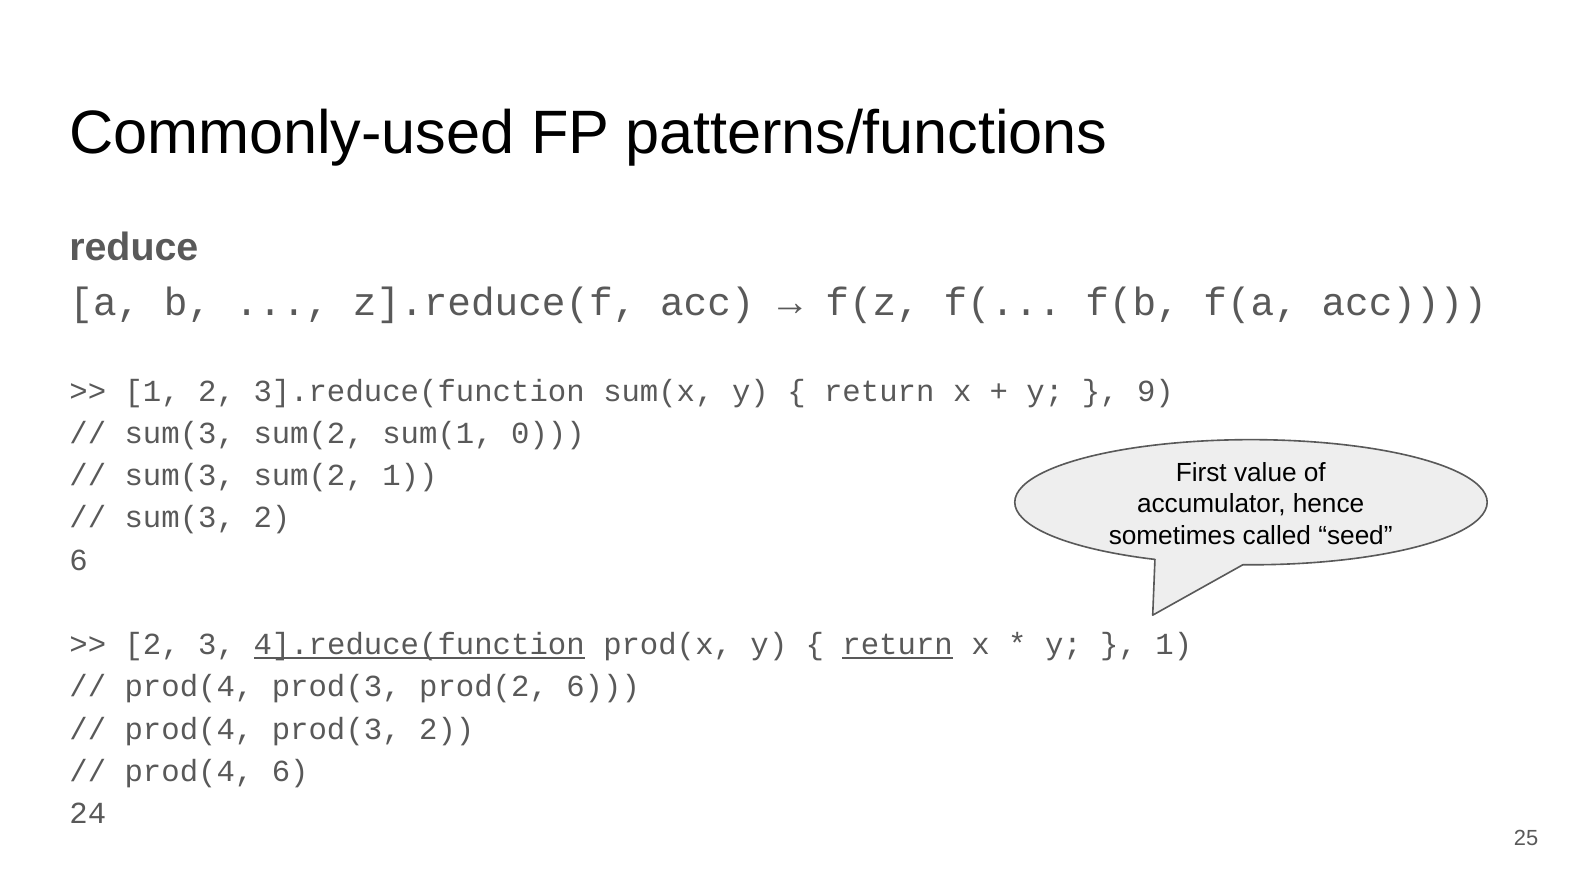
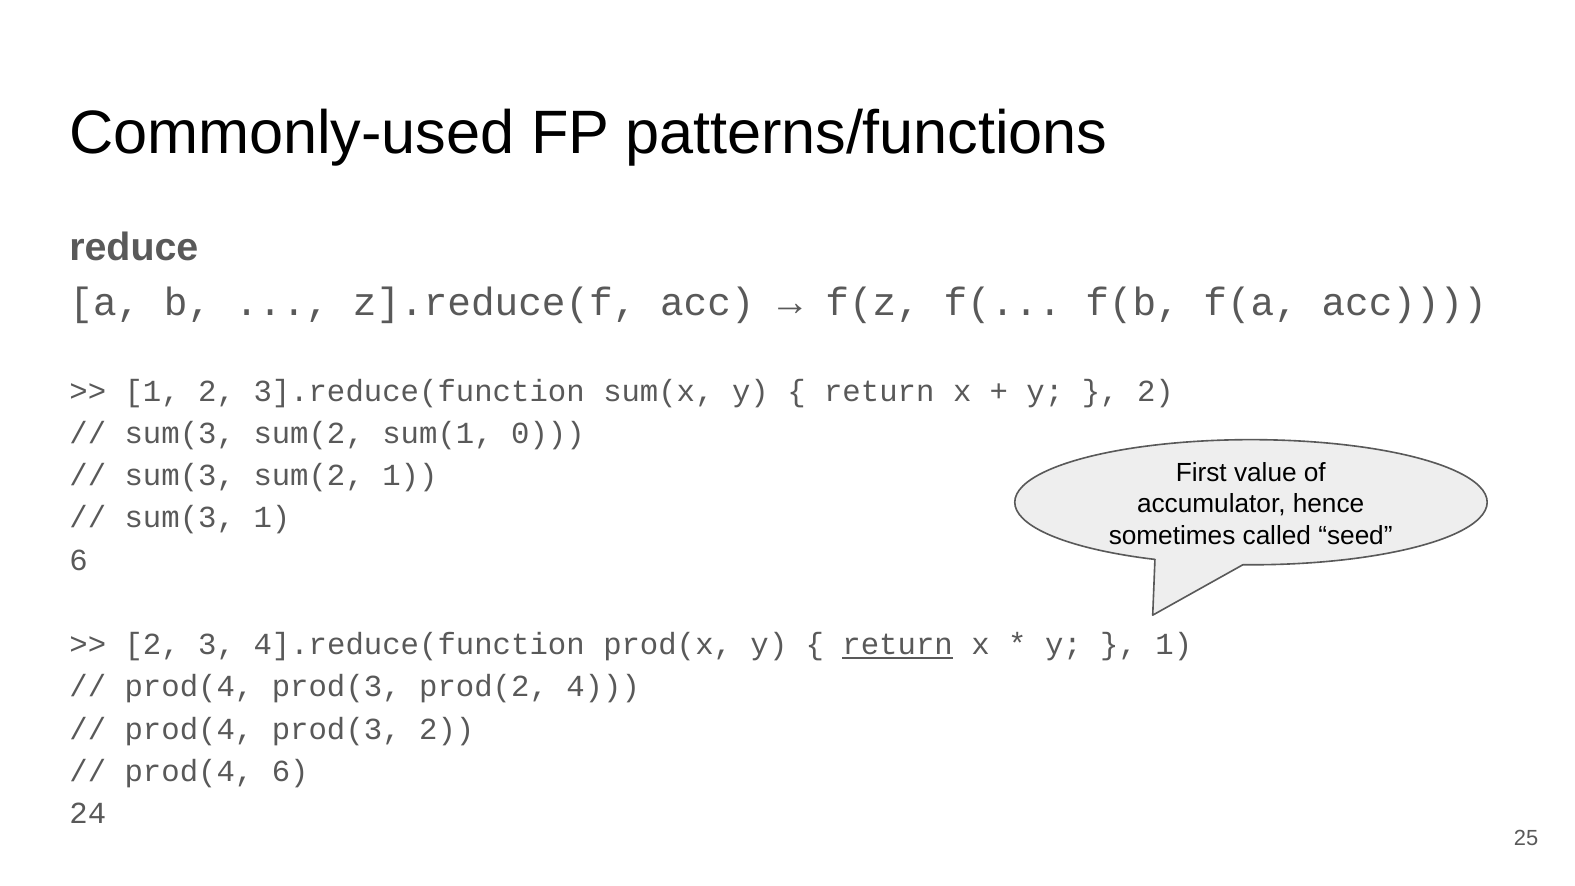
9: 9 -> 2 (1155, 391)
sum(3 2: 2 -> 1 (272, 518)
4].reduce(function underline: present -> none (419, 644)
prod(2 6: 6 -> 4 (603, 687)
